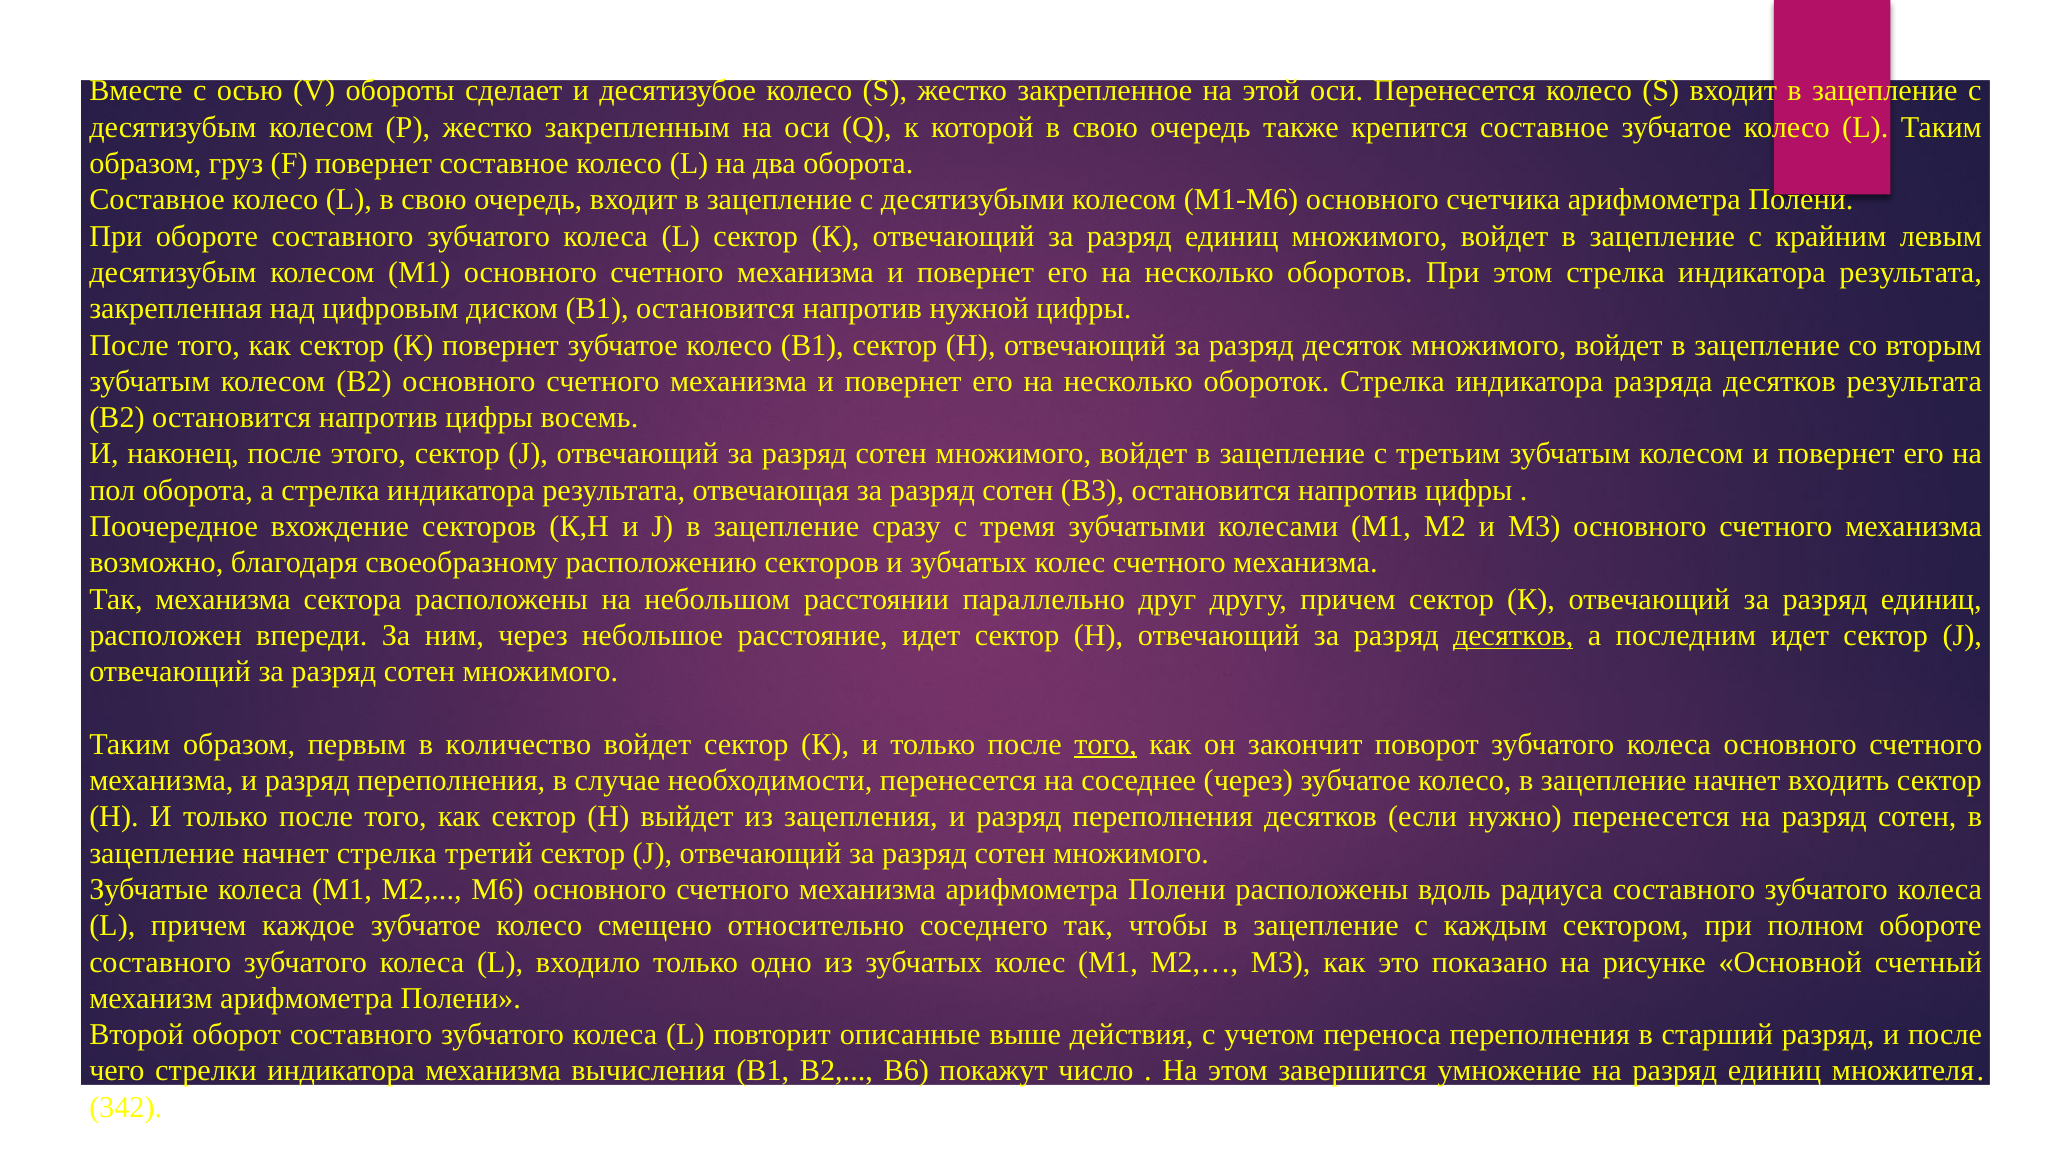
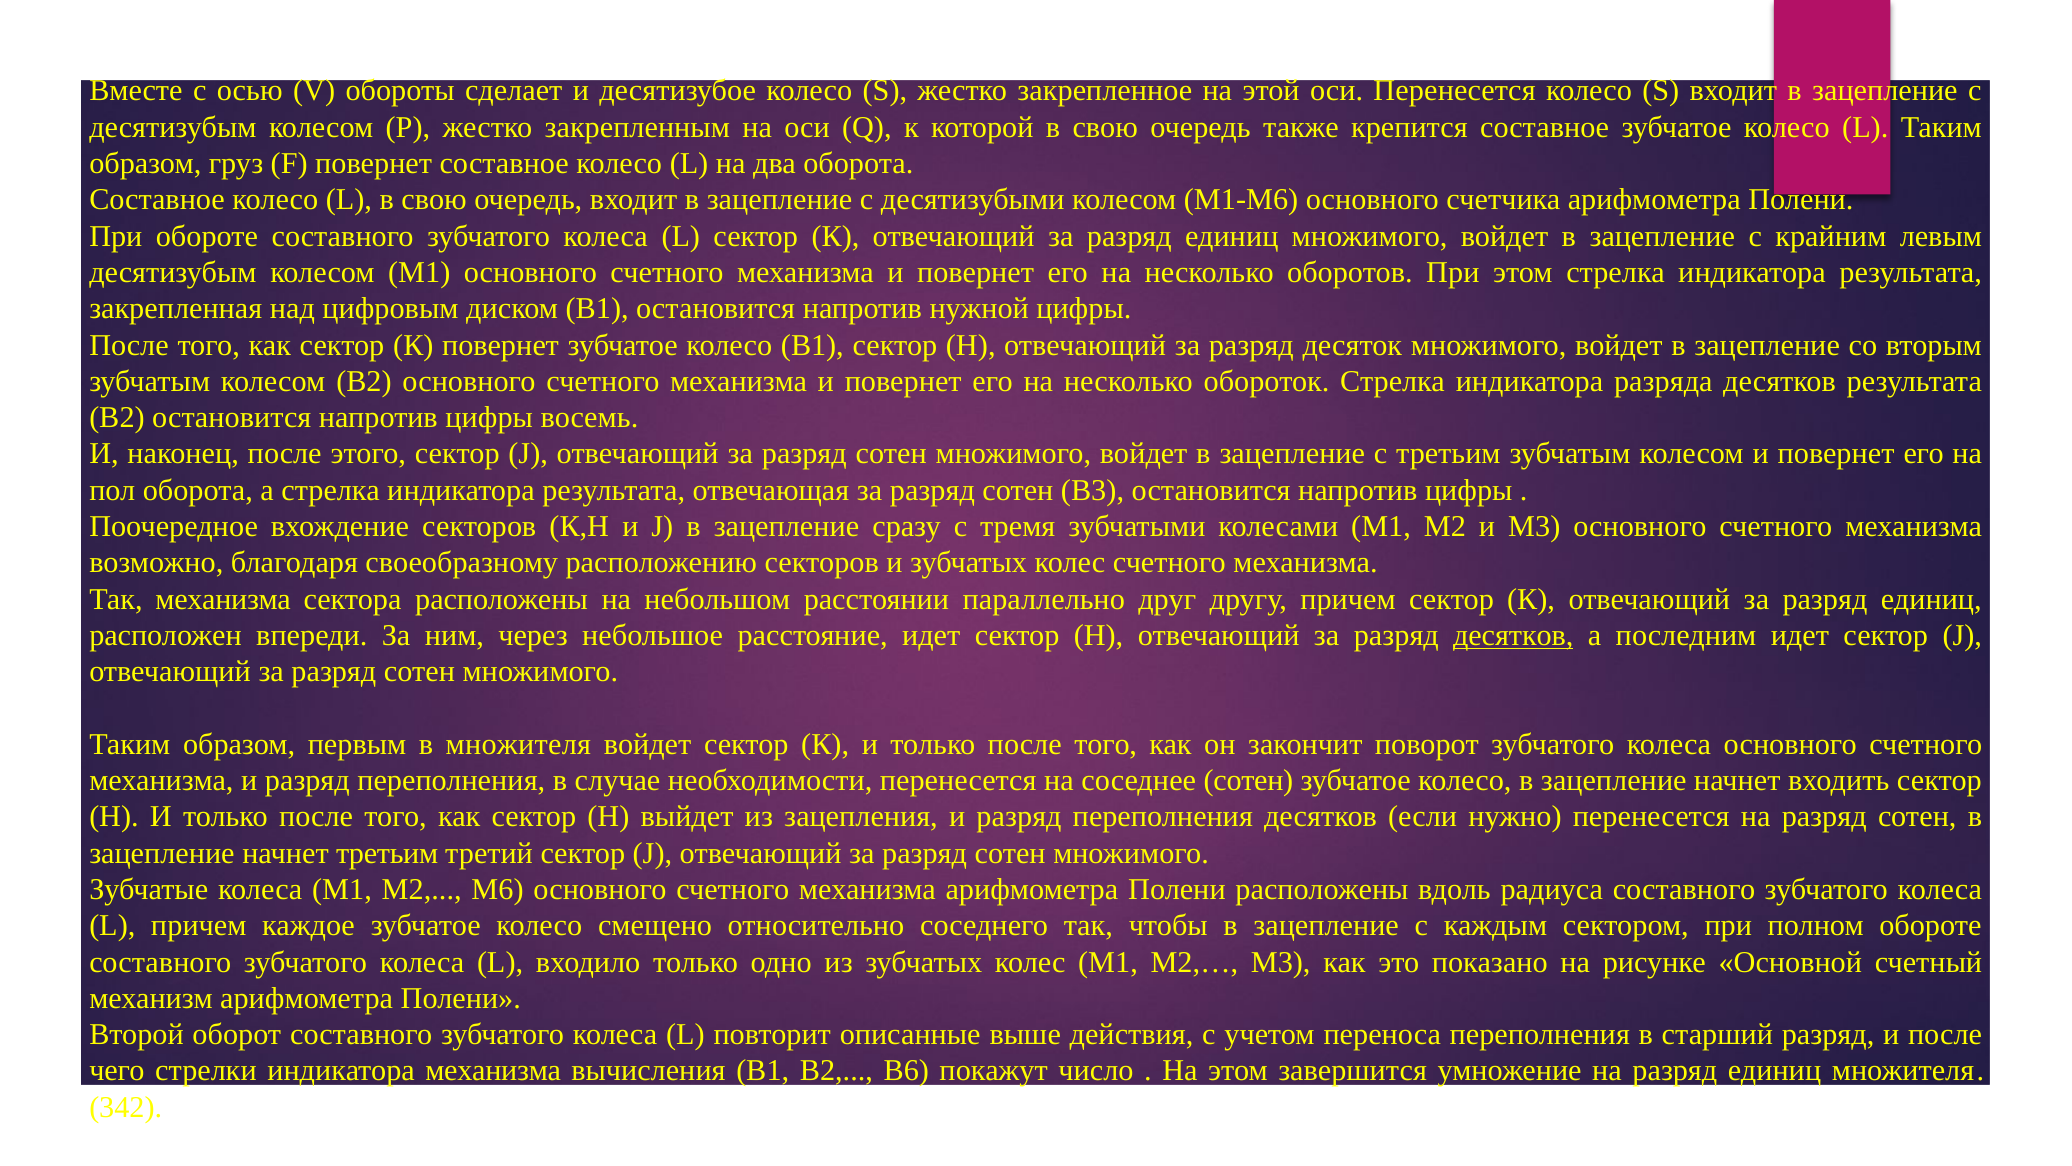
в количество: количество -> множителя (518, 744)
того underline: present -> none (1106, 744)
соседнее через: через -> сотен (1248, 780)
начнет стрелка: стрелка -> третьим (387, 853)
